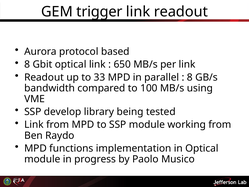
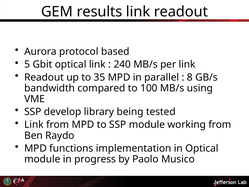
trigger: trigger -> results (99, 12)
8: 8 -> 5 (27, 64)
650: 650 -> 240 (122, 64)
33: 33 -> 35 (99, 77)
